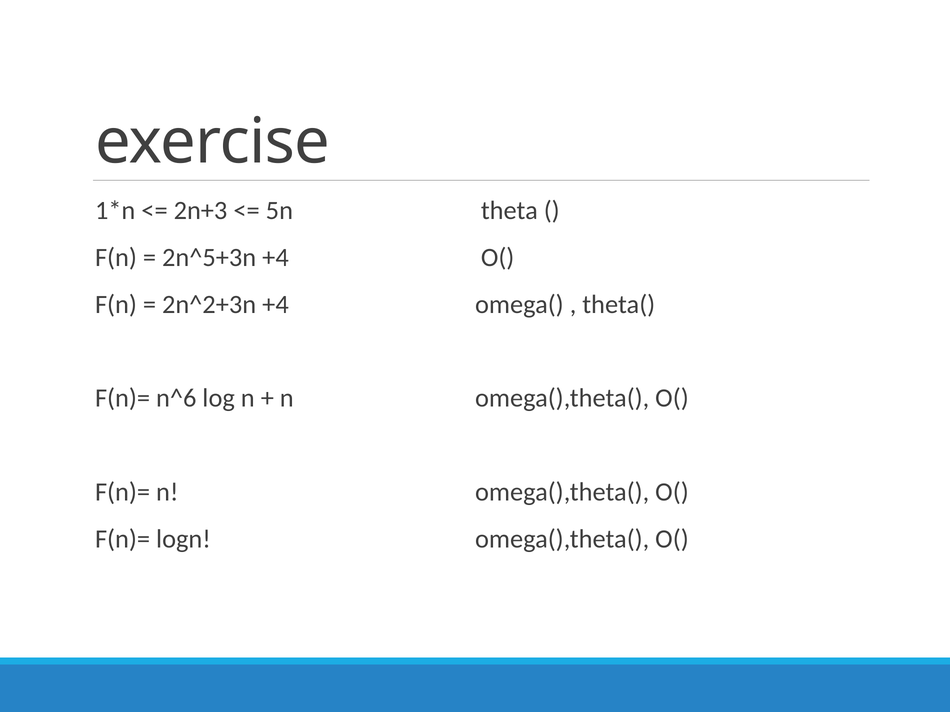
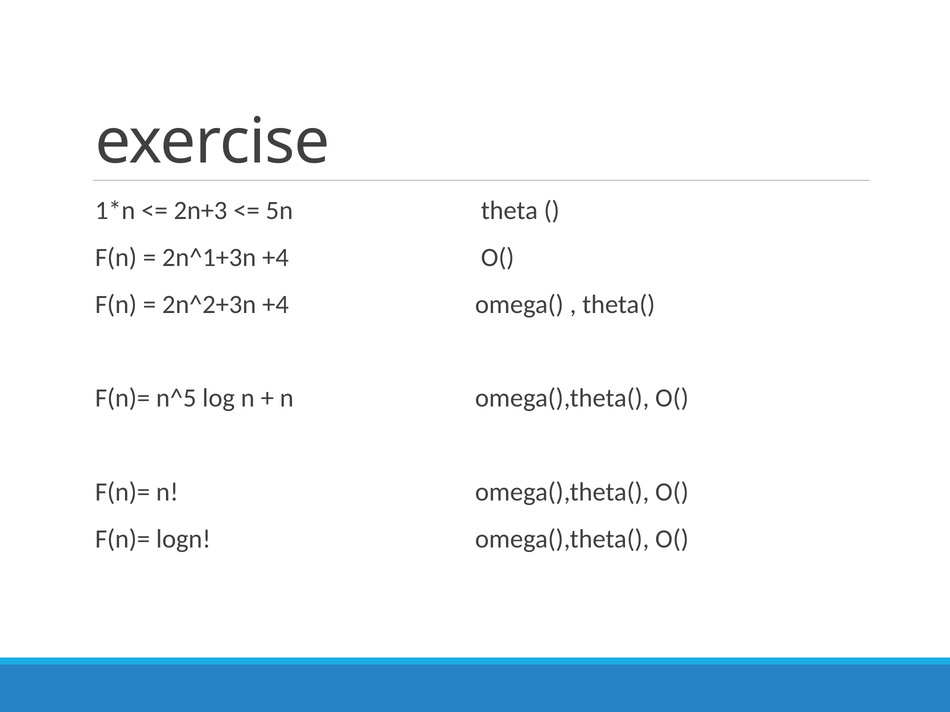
2n^5+3n: 2n^5+3n -> 2n^1+3n (209, 258)
n^6: n^6 -> n^5 (176, 399)
